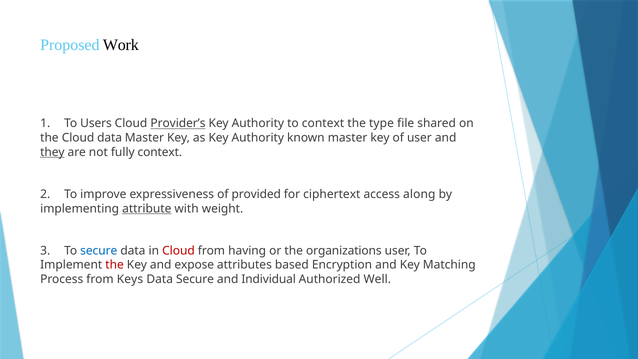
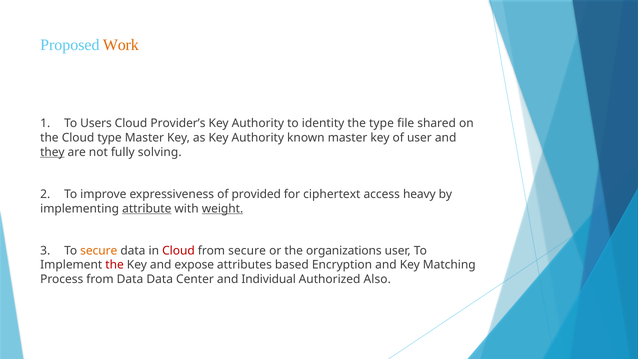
Work colour: black -> orange (121, 45)
Provider’s underline: present -> none (178, 123)
to context: context -> identity (323, 123)
Cloud data: data -> type (110, 138)
fully context: context -> solving (160, 152)
along: along -> heavy (419, 194)
weight underline: none -> present (223, 209)
secure colour: blue -> orange (99, 251)
from having: having -> secure (247, 251)
from Keys: Keys -> Data (130, 279)
Data Secure: Secure -> Center (195, 279)
Well: Well -> Also (377, 279)
